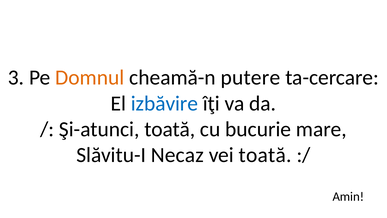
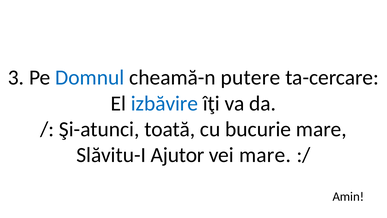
Domnul colour: orange -> blue (90, 77)
Necaz: Necaz -> Ajutor (178, 155)
vei toată: toată -> mare (265, 155)
